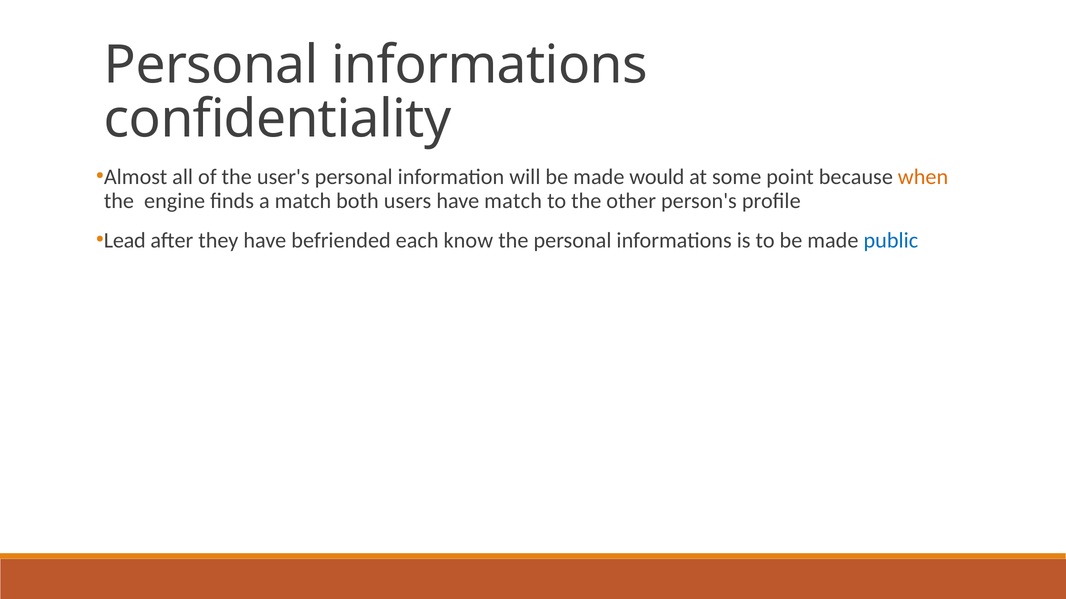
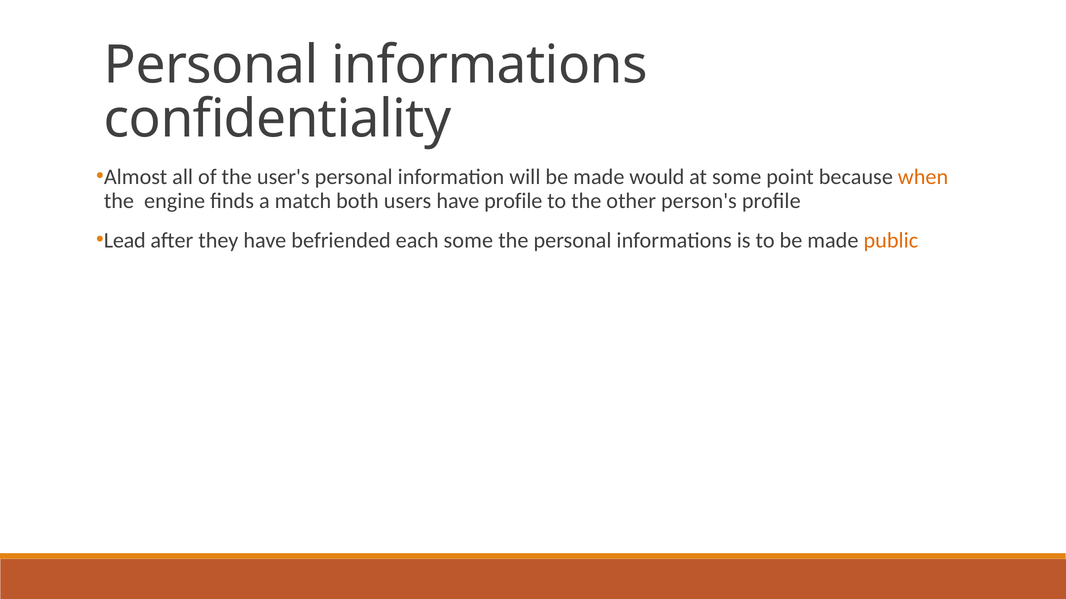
have match: match -> profile (513, 201)
each know: know -> some (468, 241)
public colour: blue -> orange (891, 241)
